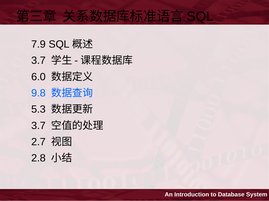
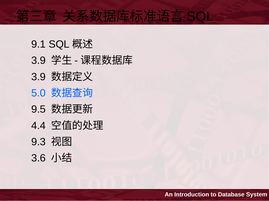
7.9: 7.9 -> 9.1 (39, 44)
3.7: 3.7 -> 3.9 (39, 61)
6.0: 6.0 -> 3.9 (39, 77)
9.8: 9.8 -> 5.0 (39, 93)
5.3: 5.3 -> 9.5 (39, 110)
3.7: 3.7 -> 4.4 (39, 126)
2.7: 2.7 -> 9.3 (39, 142)
2.8: 2.8 -> 3.6 (39, 159)
